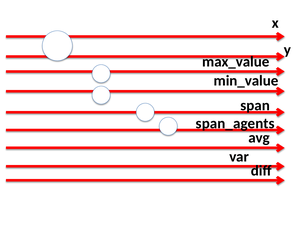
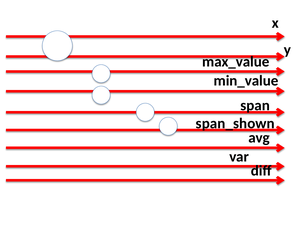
span_agents: span_agents -> span_shown (235, 123)
